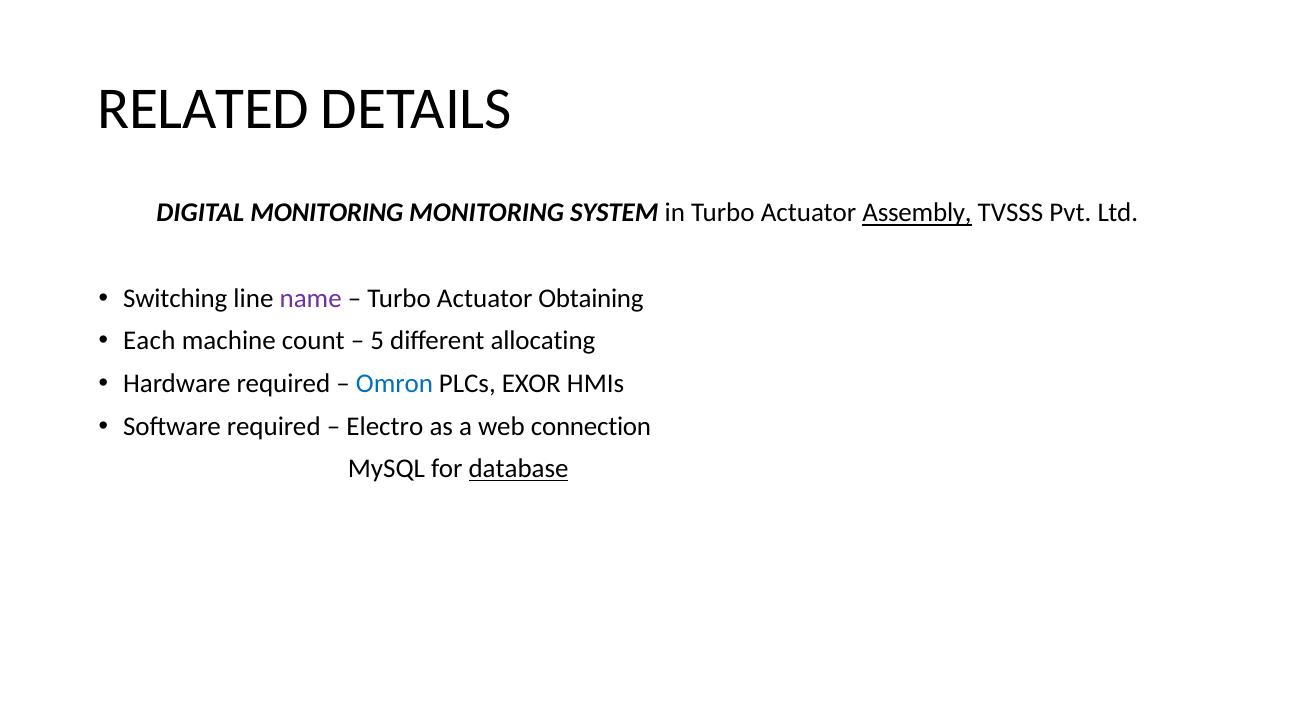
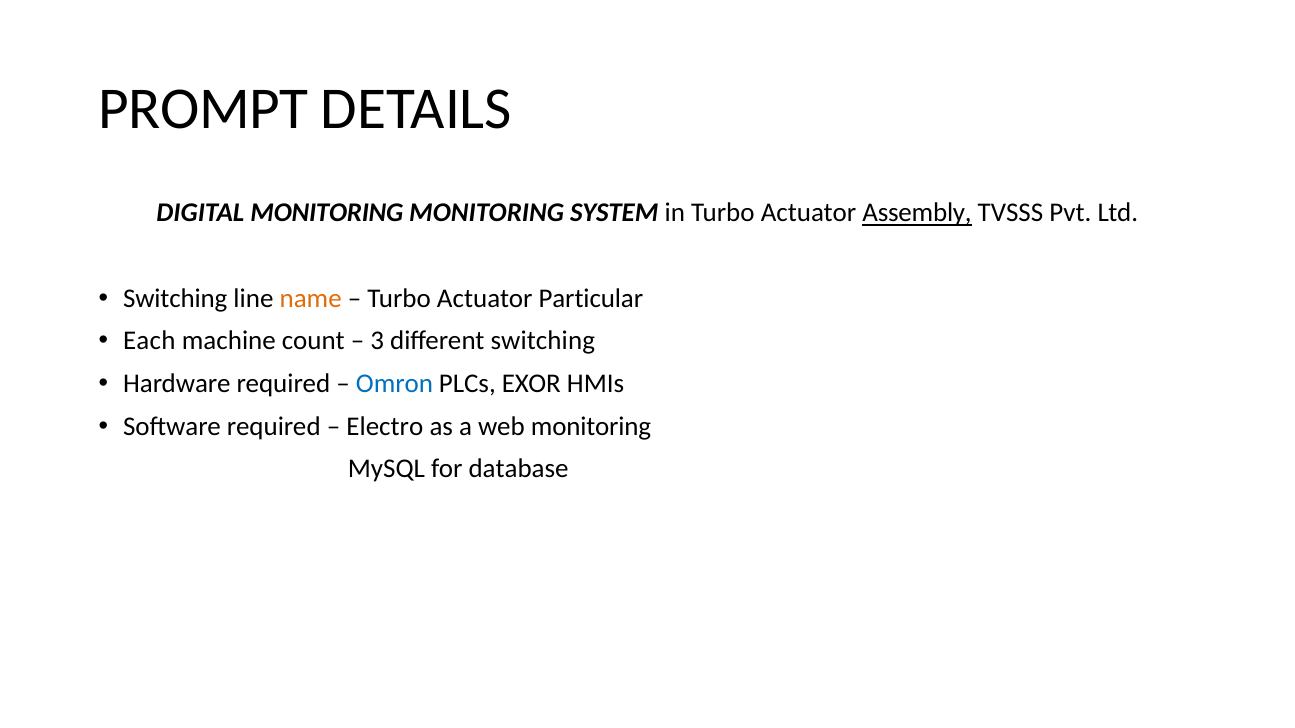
RELATED: RELATED -> PROMPT (203, 109)
name colour: purple -> orange (311, 299)
Obtaining: Obtaining -> Particular (591, 299)
5: 5 -> 3 (377, 341)
different allocating: allocating -> switching (543, 341)
web connection: connection -> monitoring (591, 427)
database underline: present -> none (519, 469)
